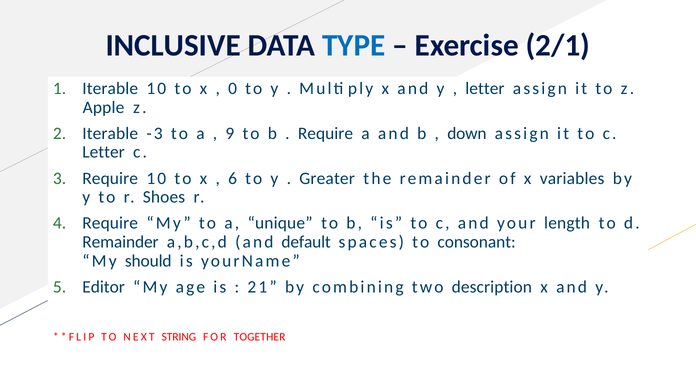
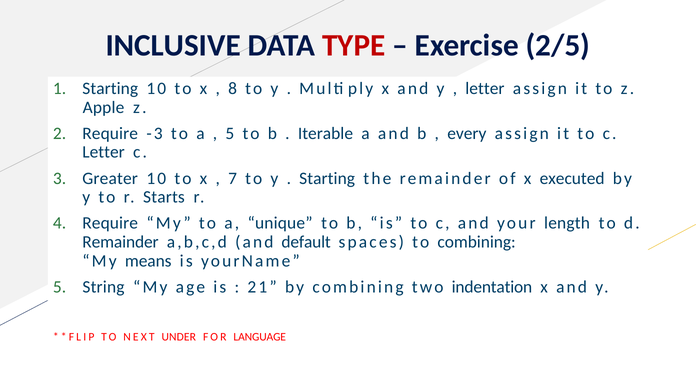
TYPE colour: blue -> red (354, 45)
2/1: 2/1 -> 2/5 (558, 45)
Iterable: Iterable -> Starting (110, 88)
0: 0 -> 8 (233, 88)
2 Iterable: Iterable -> Require (110, 133)
9: 9 -> 5 (230, 133)
Require: Require -> Iterable (325, 133)
down: down -> every (467, 133)
Require: Require -> Greater (110, 178)
6: 6 -> 7 (233, 178)
Greater: Greater -> Starting (327, 178)
variables: variables -> executed (572, 178)
Shoes: Shoes -> Starts (164, 197)
to consonant: consonant -> combining (477, 242)
should: should -> means (148, 260)
Editor: Editor -> String (103, 286)
description: description -> indentation (492, 286)
STRING: STRING -> UNDER (179, 336)
TOGETHER: TOGETHER -> LANGUAGE (260, 336)
